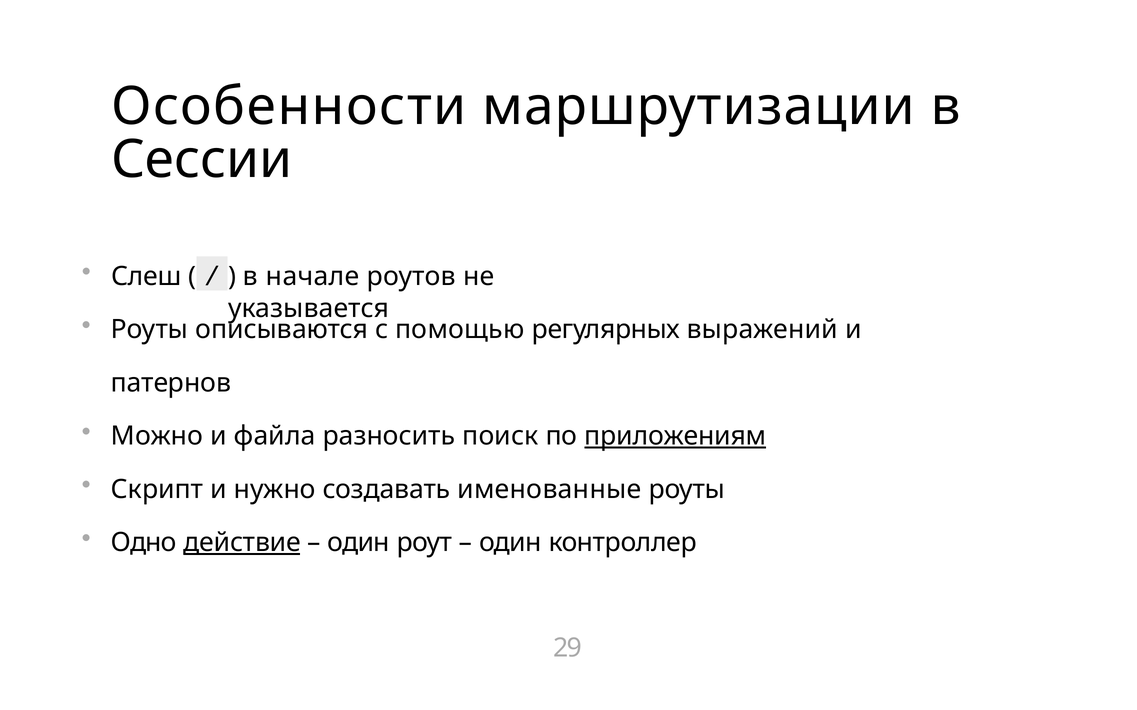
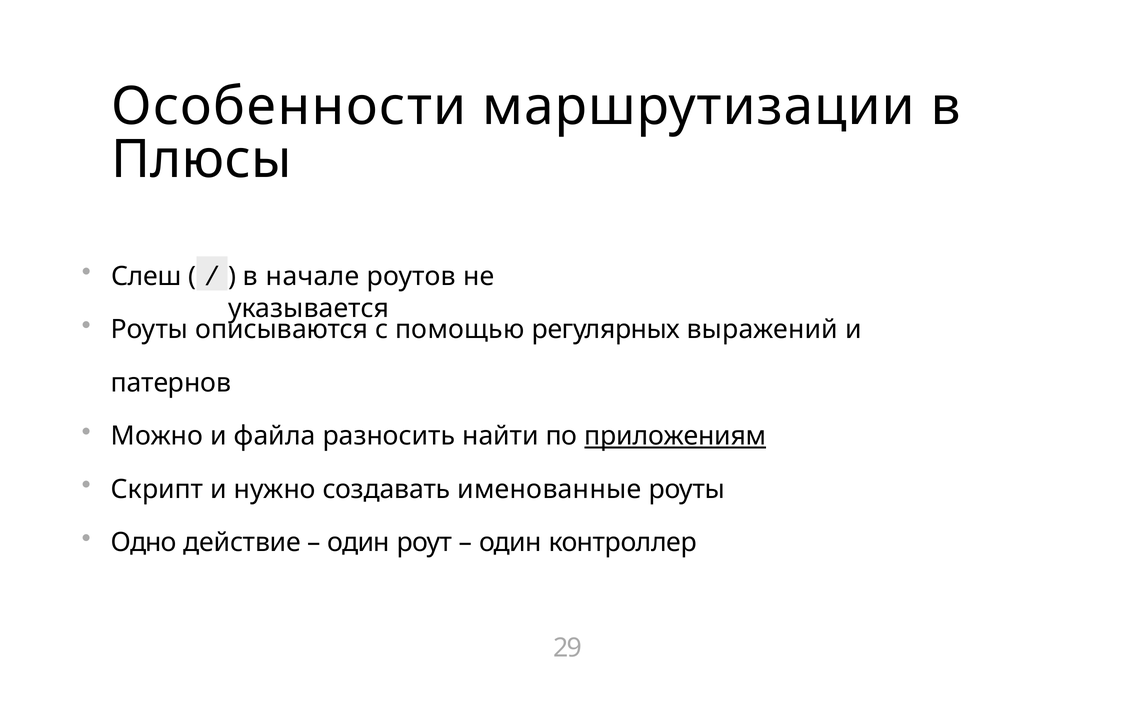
Сессии: Сессии -> Плюсы (201, 160)
поиск: поиск -> найти (500, 436)
действие underline: present -> none (242, 543)
